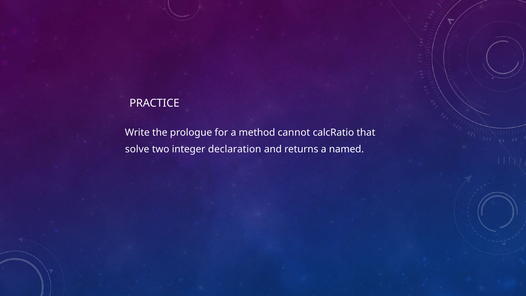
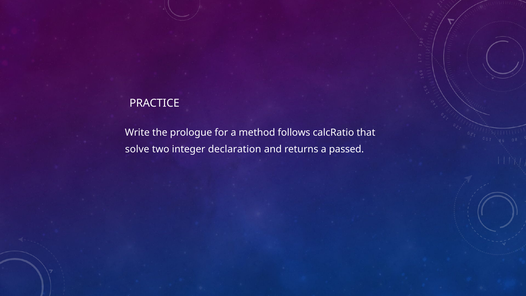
cannot: cannot -> follows (294, 132)
named: named -> passed (346, 149)
